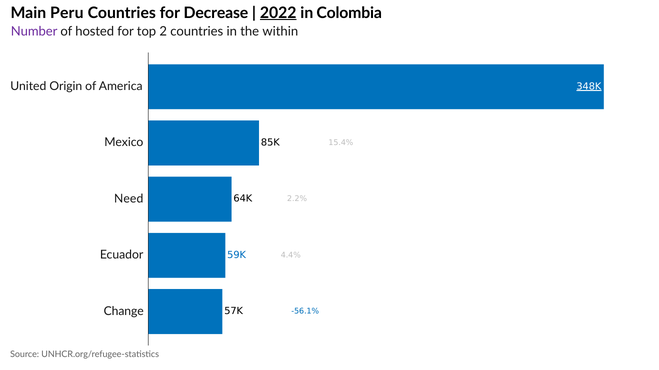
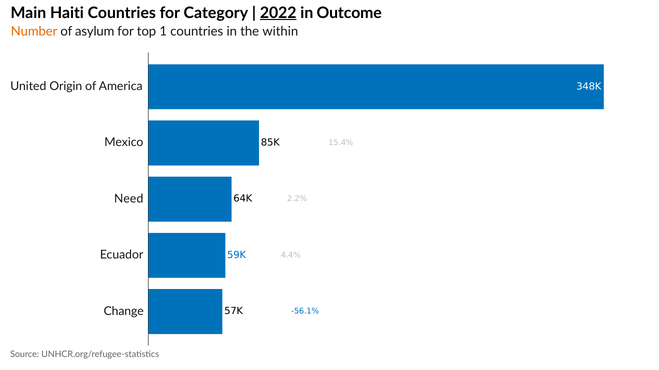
Peru: Peru -> Haiti (67, 13)
Decrease: Decrease -> Category (216, 13)
Colombia: Colombia -> Outcome (349, 13)
Number colour: purple -> orange (34, 32)
hosted: hosted -> asylum (95, 32)
2: 2 -> 1 (163, 32)
348K underline: present -> none (589, 87)
